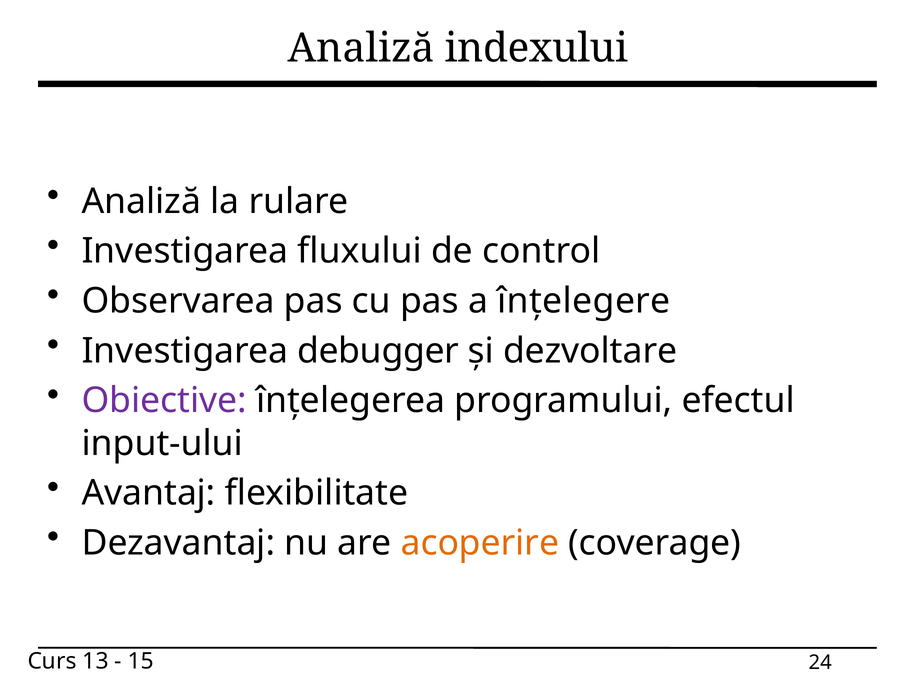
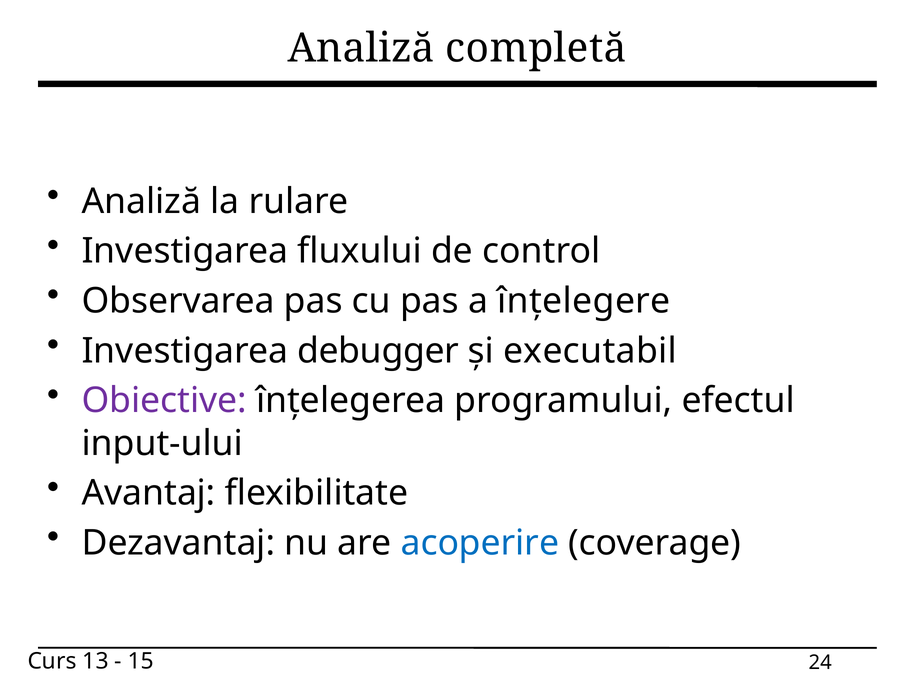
indexului: indexului -> completă (536, 49)
dezvoltare: dezvoltare -> executabil (590, 351)
acoperire colour: orange -> blue (480, 543)
